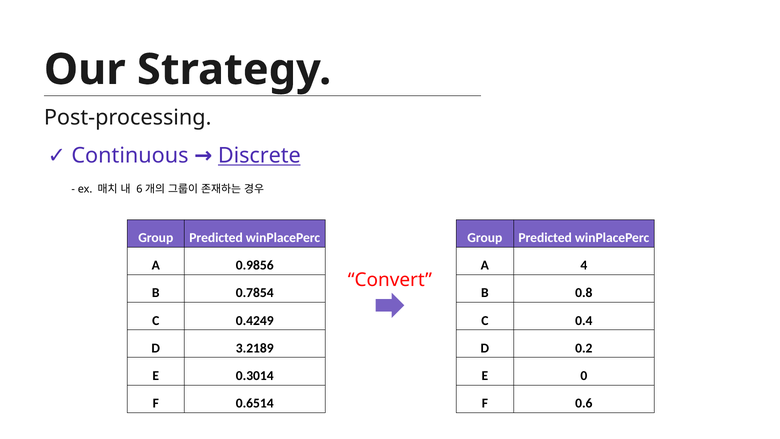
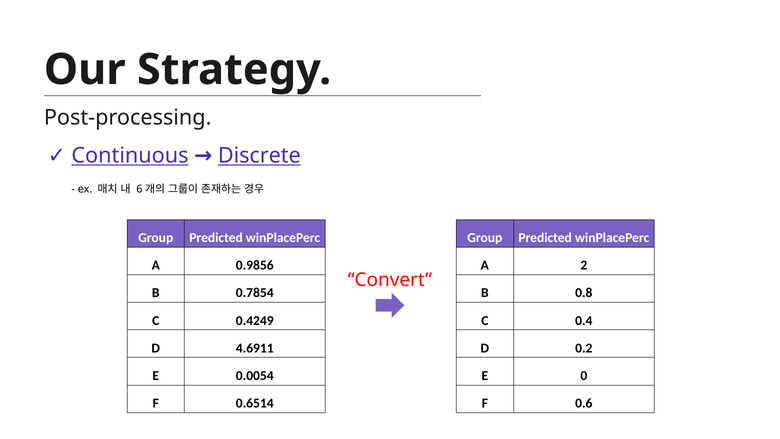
Continuous underline: none -> present (130, 155)
4: 4 -> 2 (584, 265)
3.2189: 3.2189 -> 4.6911 (255, 348)
0.3014: 0.3014 -> 0.0054 (255, 376)
